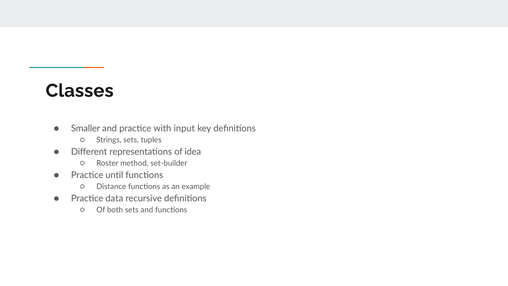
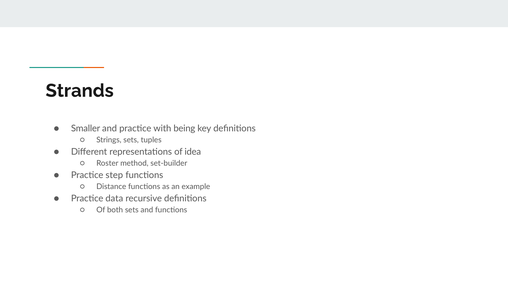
Classes: Classes -> Strands (80, 91)
input: input -> being (184, 128)
until: until -> step (114, 175)
